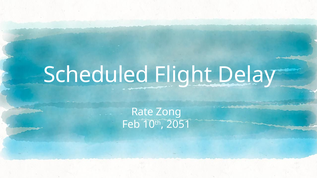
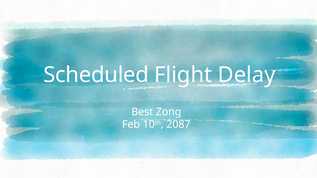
Rate: Rate -> Best (142, 112)
2051: 2051 -> 2087 (178, 125)
